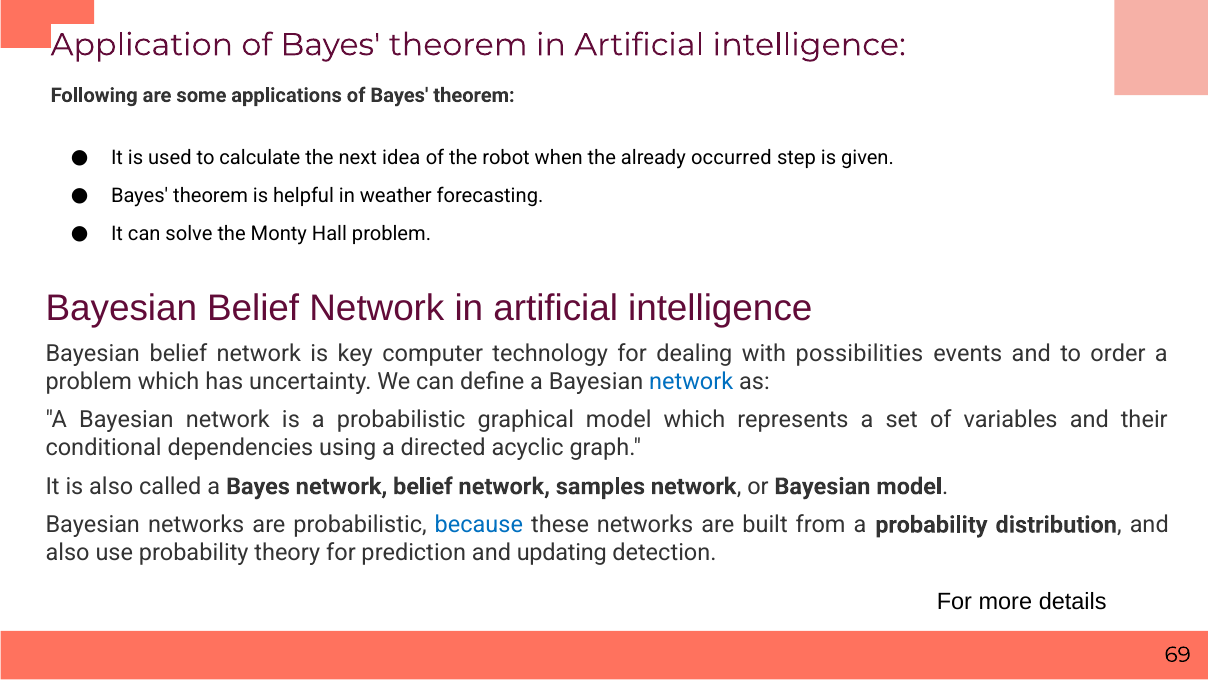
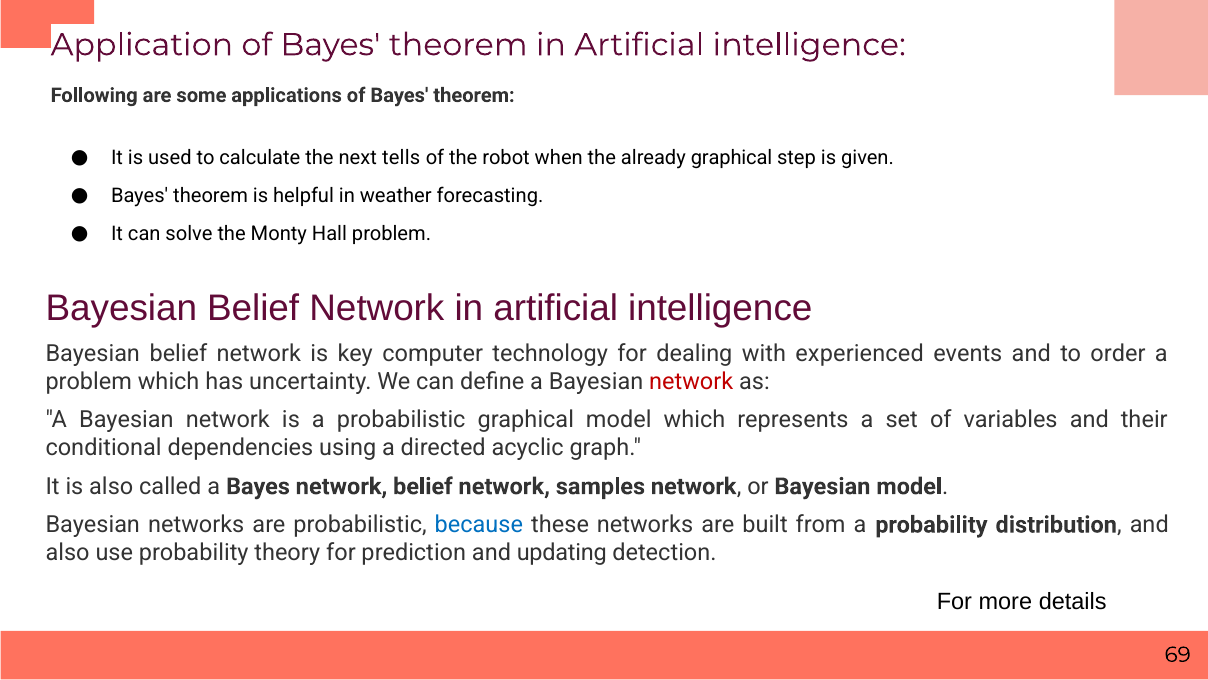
idea: idea -> tells (401, 158)
already occurred: occurred -> graphical (732, 158)
possibilities: possibilities -> experienced (860, 353)
network colour: blue -> red (691, 381)
